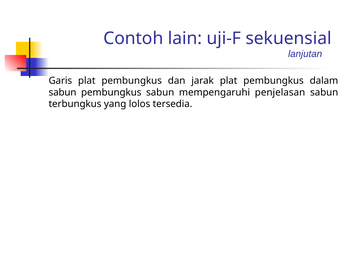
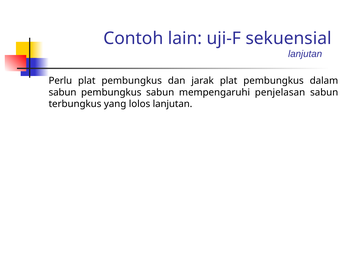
Garis: Garis -> Perlu (60, 81)
lolos tersedia: tersedia -> lanjutan (173, 104)
